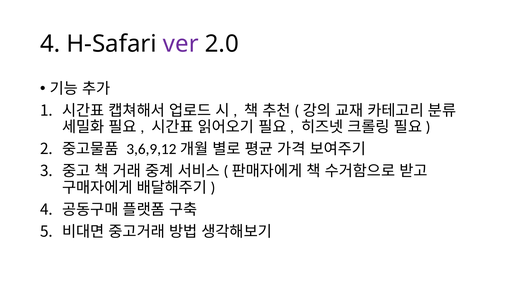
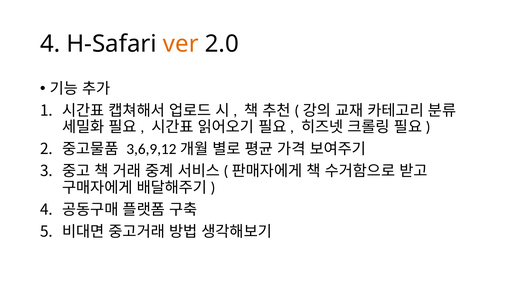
ver colour: purple -> orange (181, 44)
